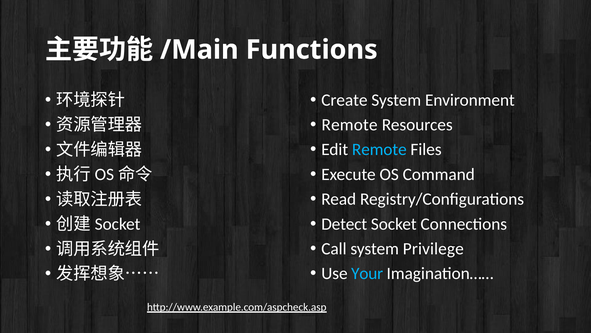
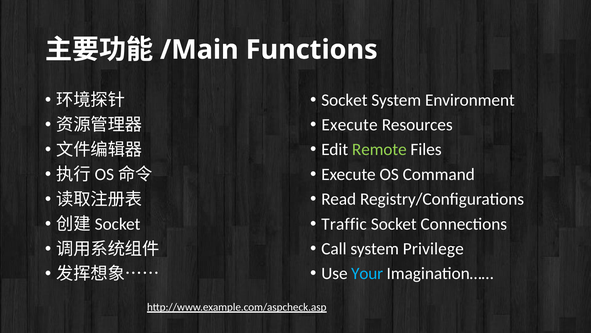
Create: Create -> Socket (344, 100)
Remote: Remote -> Execute (350, 125)
Remote colour: light blue -> light green (379, 149)
Detect: Detect -> Traffic (344, 224)
